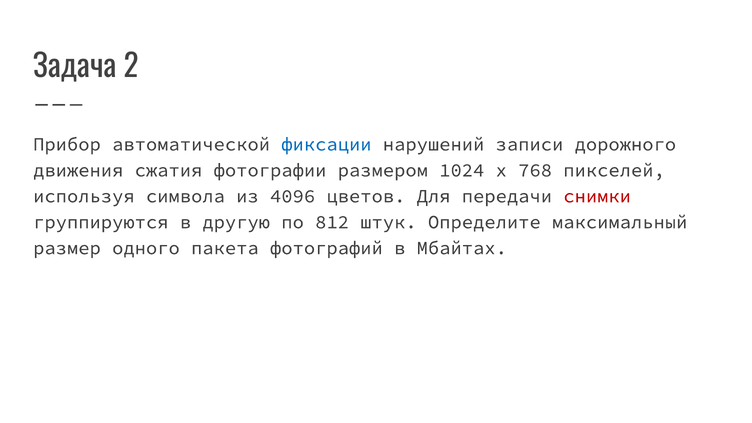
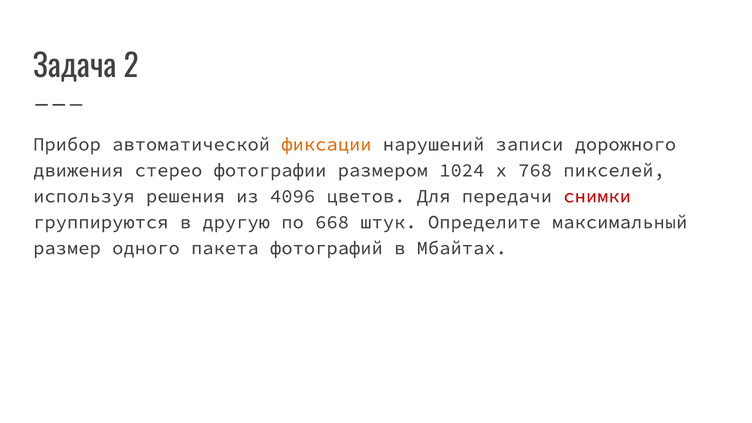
фиксации colour: blue -> orange (326, 144)
сжатия: сжатия -> стерео (169, 170)
символа: символа -> решения (185, 196)
812: 812 -> 668 (332, 222)
